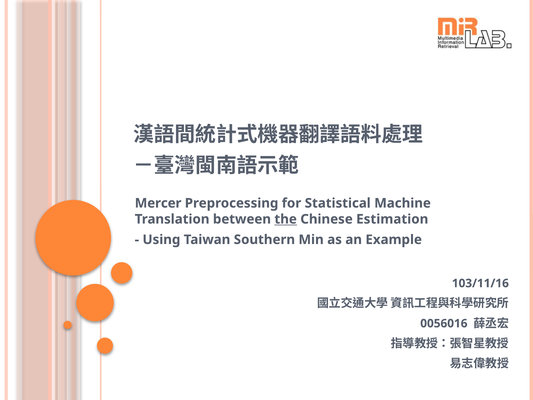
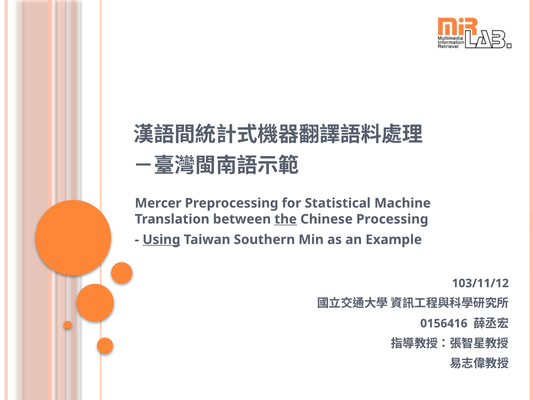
Estimation: Estimation -> Processing (392, 219)
Using underline: none -> present (161, 239)
103/11/16: 103/11/16 -> 103/11/12 (480, 283)
0056016: 0056016 -> 0156416 (444, 323)
